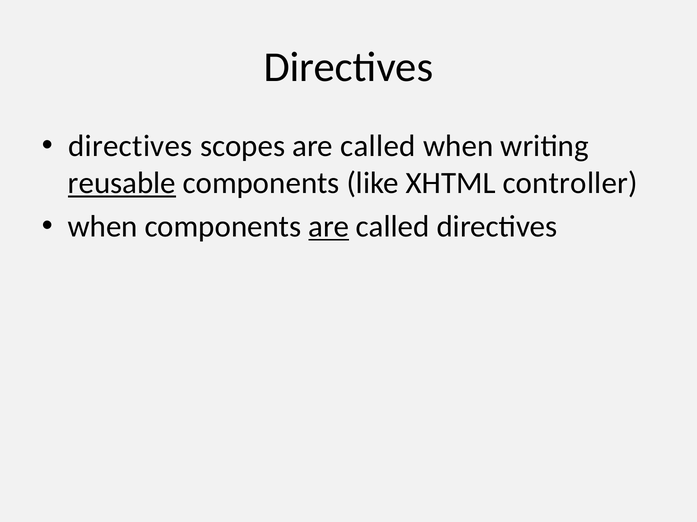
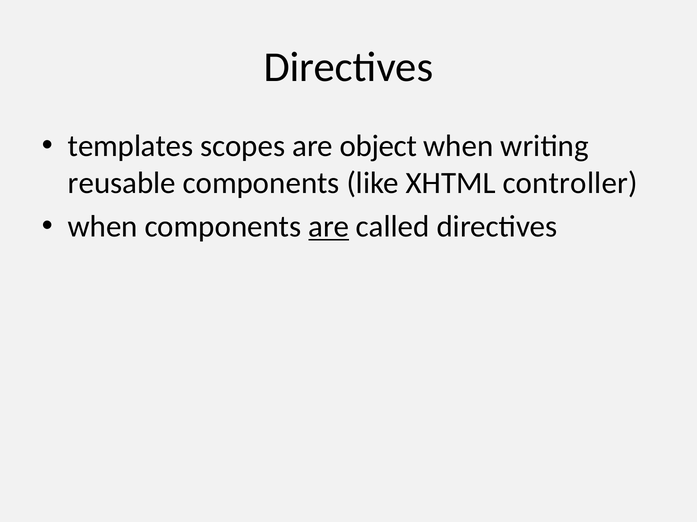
directives: directives -> templates (131, 146)
scopes are called: called -> object (378, 146)
reusable underline: present -> none (122, 183)
